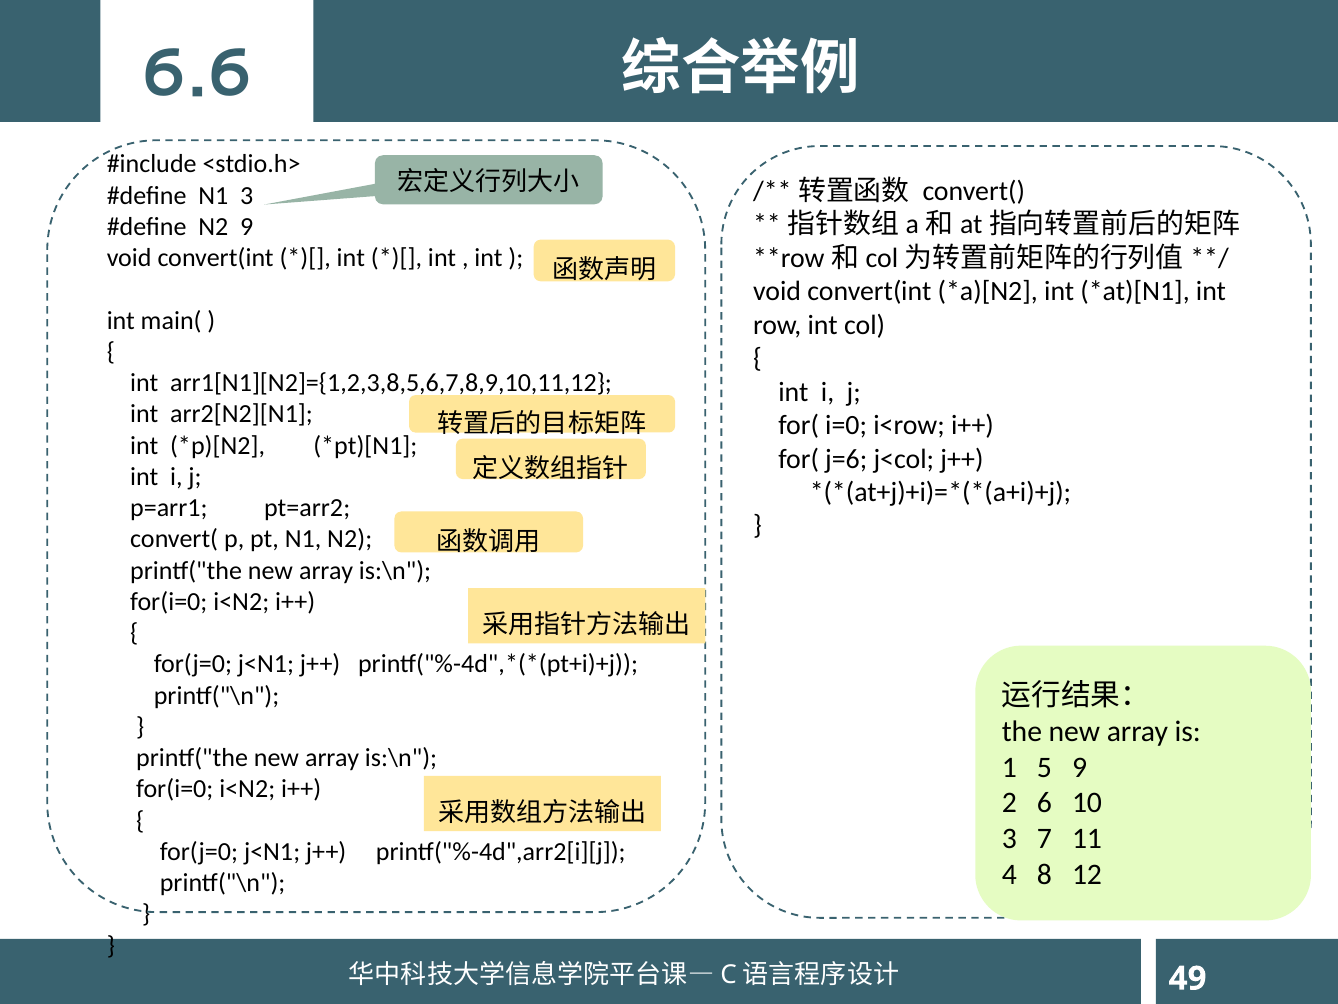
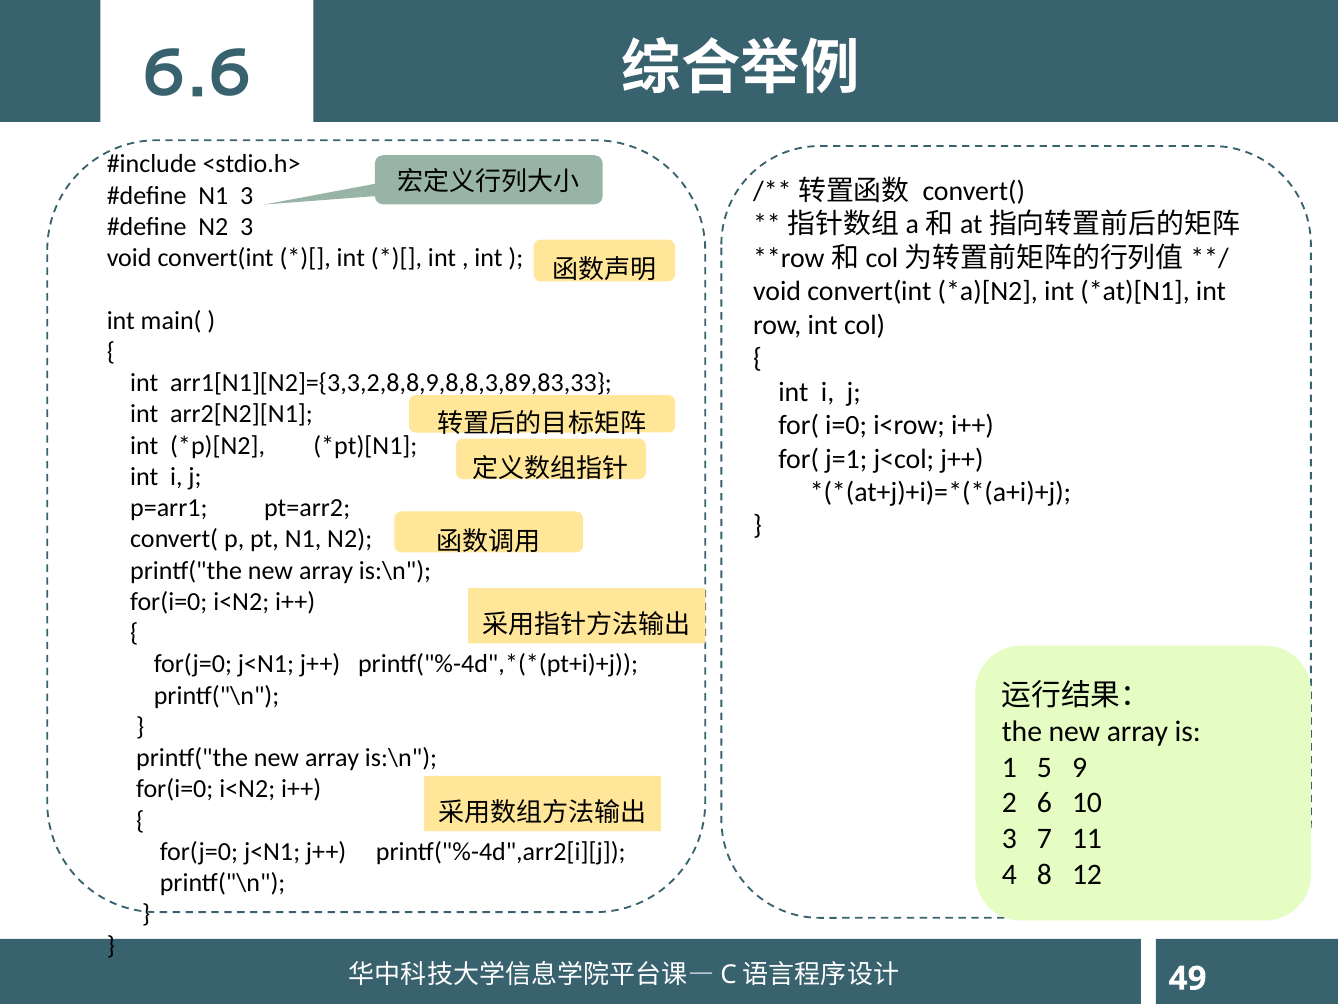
N2 9: 9 -> 3 (247, 227)
arr1[N1][N2]={1,2,3,8,5,6,7,8,9,10,11,12: arr1[N1][N2]={1,2,3,8,5,6,7,8,9,10,11,12 -> arr1[N1][N2]={3,3,2,8,8,9,8,8,3,89,83,33 (391, 383)
j=6: j=6 -> j=1 (846, 459)
